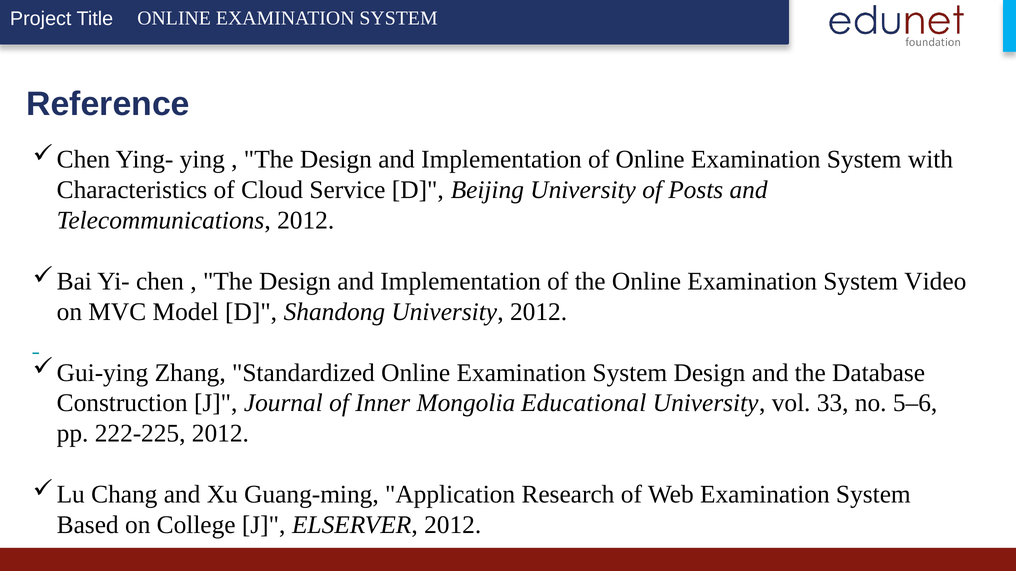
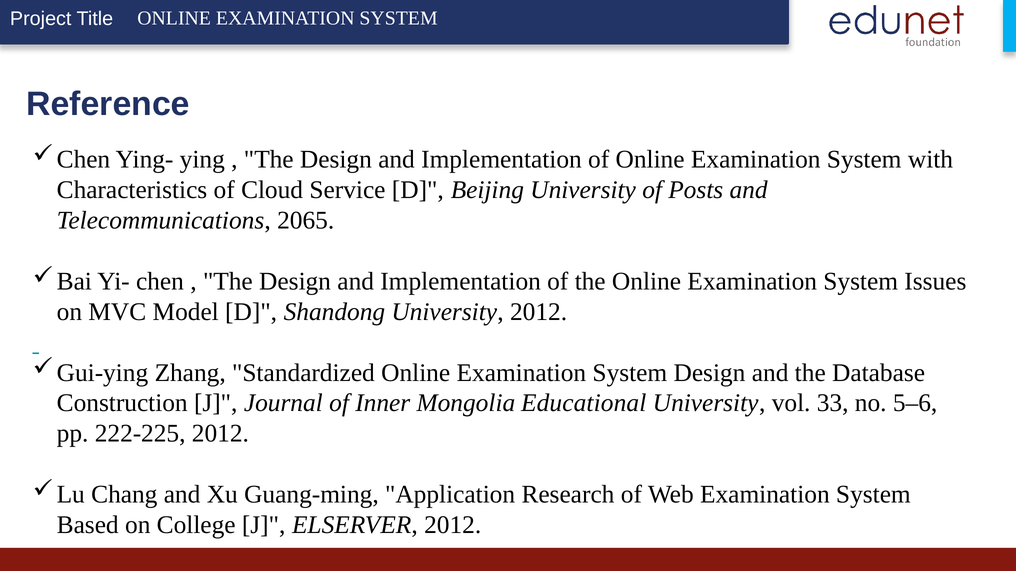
Telecommunications 2012: 2012 -> 2065 (306, 221)
Video: Video -> Issues (935, 282)
